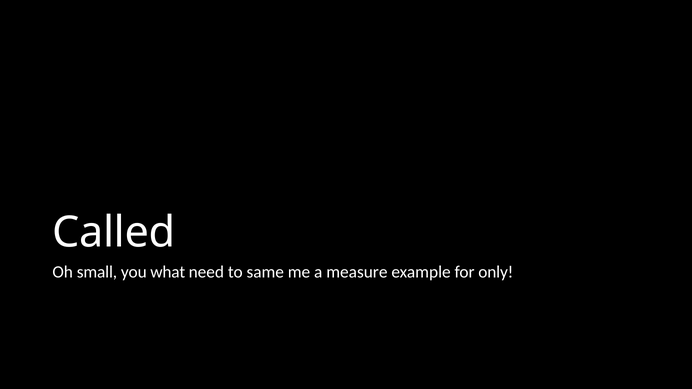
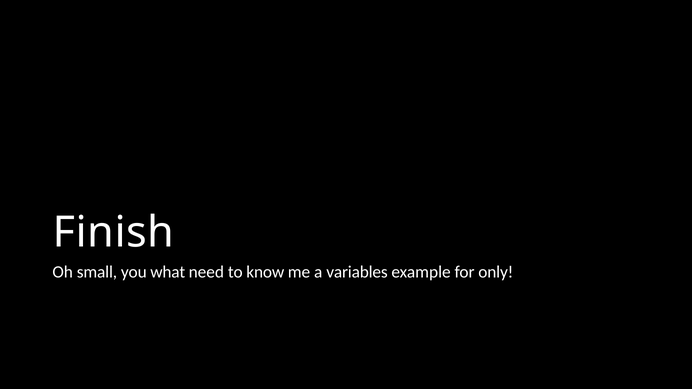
Called: Called -> Finish (113, 233)
same: same -> know (265, 272)
measure: measure -> variables (357, 272)
